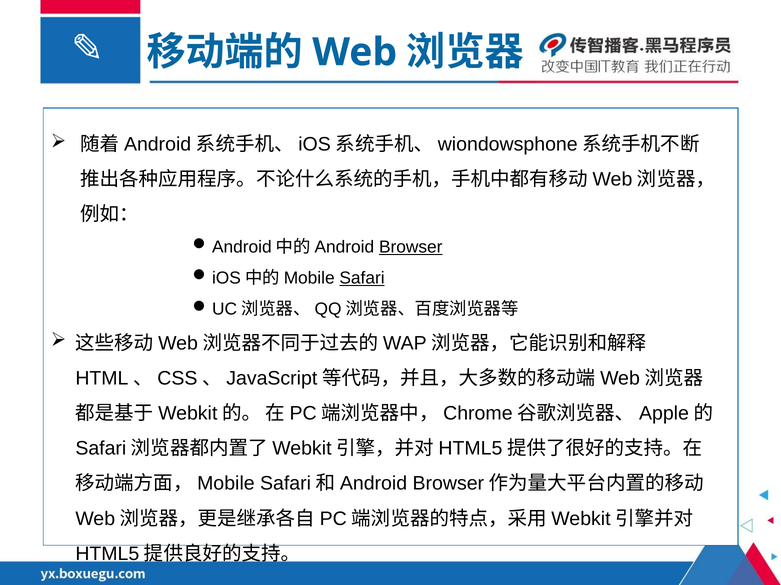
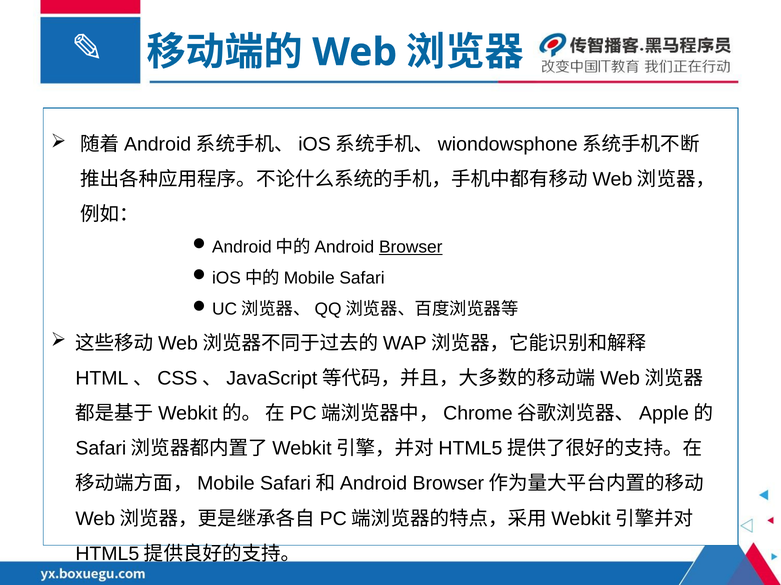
Safari underline: present -> none (362, 278)
